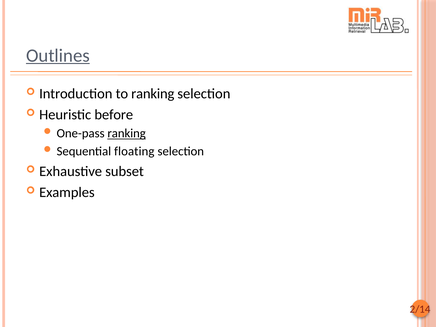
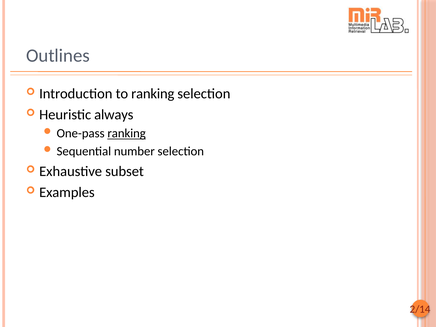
Outlines underline: present -> none (58, 55)
before: before -> always (114, 115)
floating: floating -> number (134, 151)
